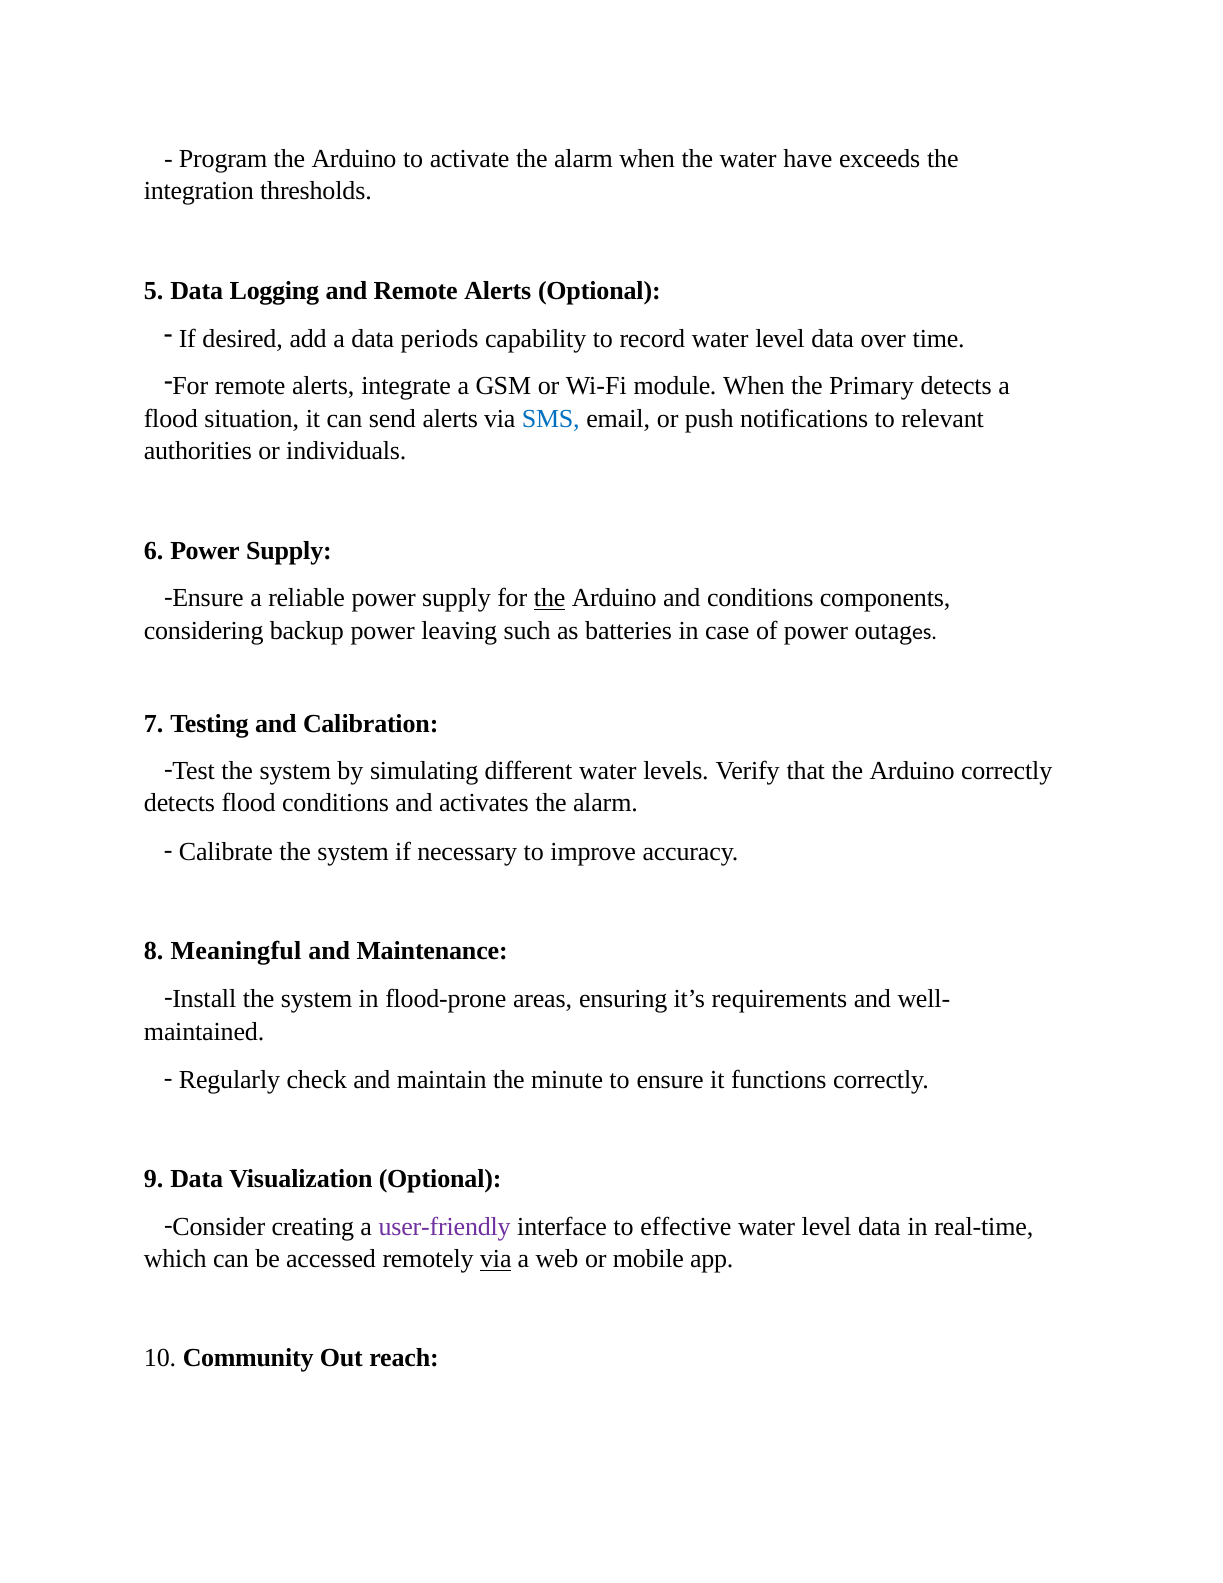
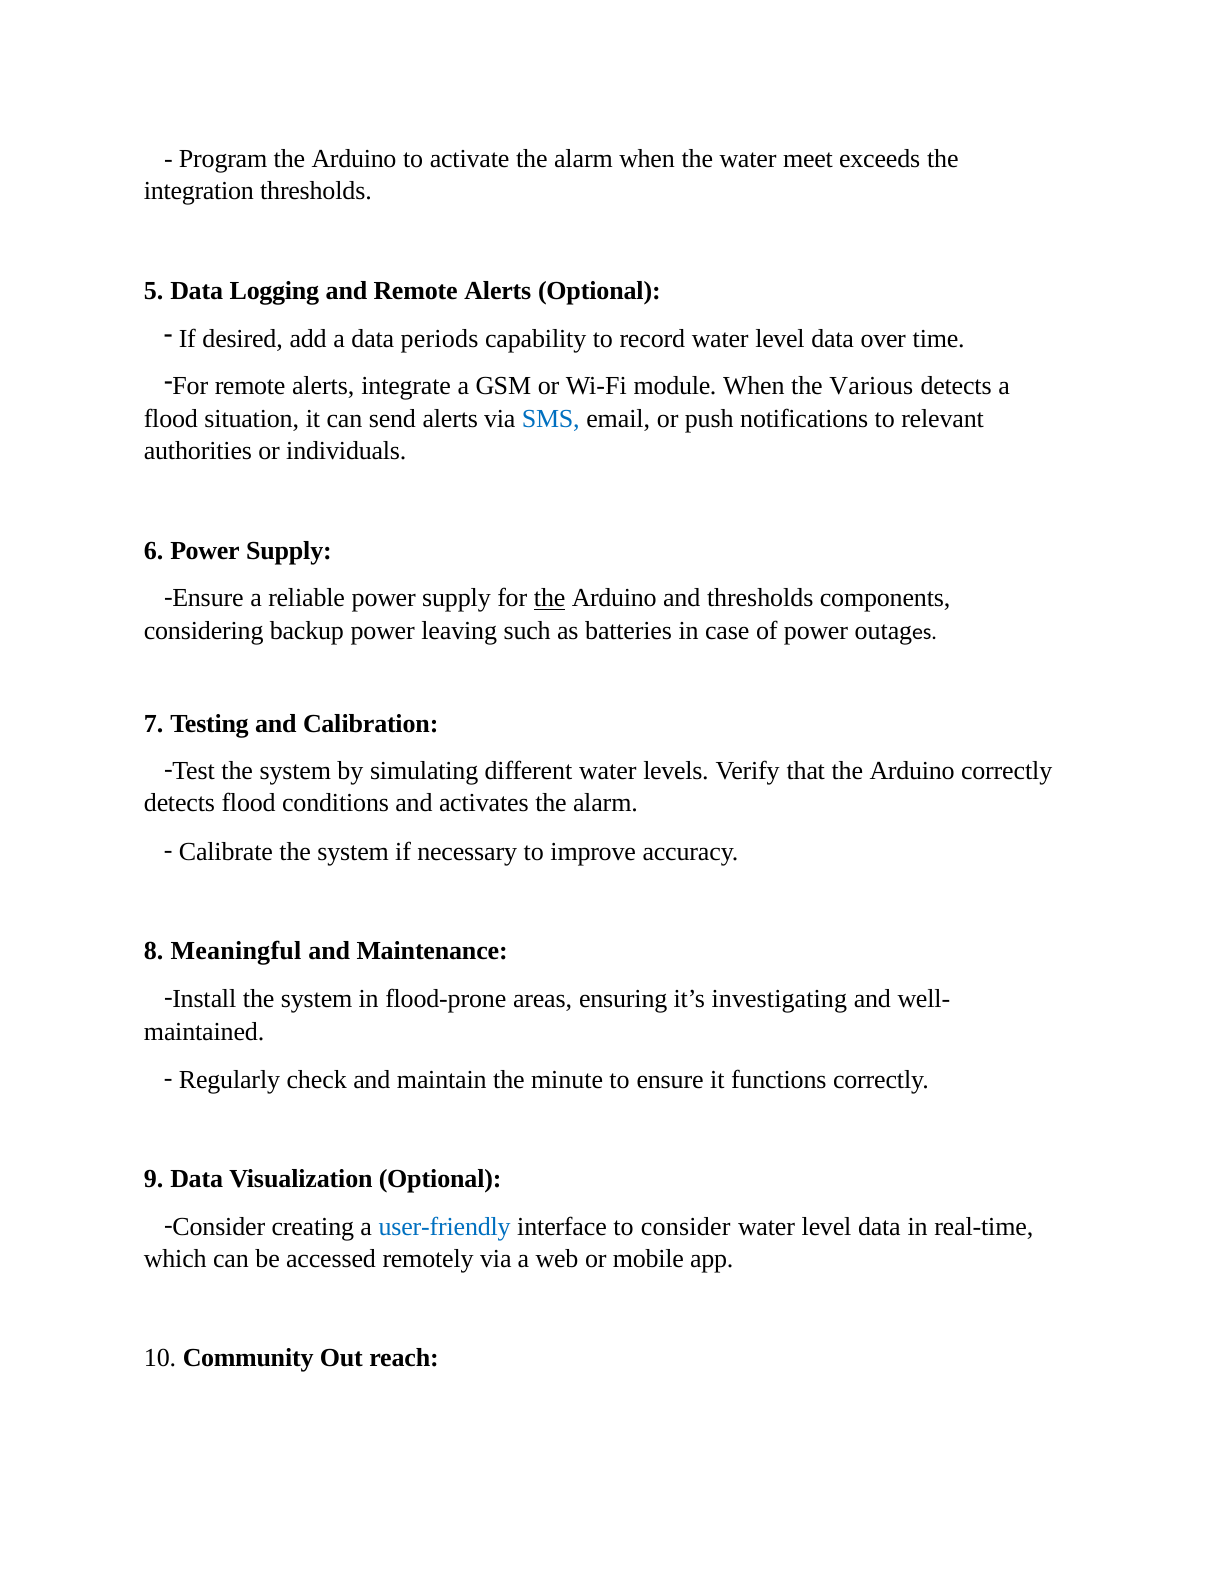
have: have -> meet (808, 159)
Primary: Primary -> Various (871, 386)
and conditions: conditions -> thresholds (760, 598)
requirements: requirements -> investigating (779, 999)
user-friendly colour: purple -> blue (445, 1226)
to effective: effective -> consider (686, 1226)
via underline: present -> none (496, 1259)
